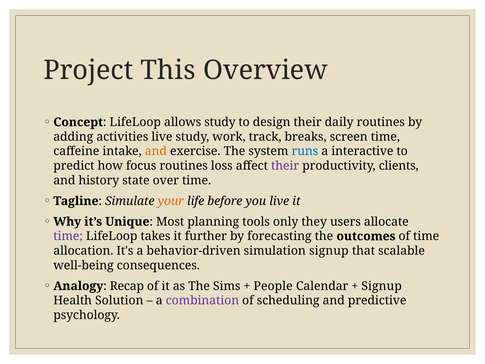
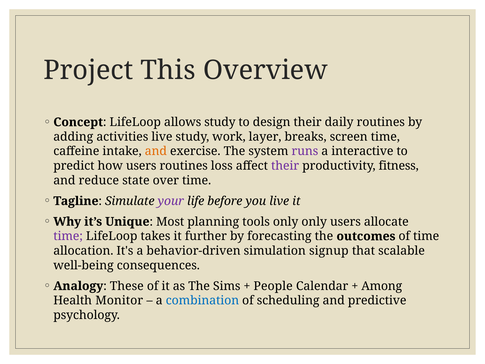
track: track -> layer (265, 137)
runs colour: blue -> purple (305, 151)
how focus: focus -> users (141, 166)
clients: clients -> fitness (399, 166)
history: history -> reduce (99, 180)
your colour: orange -> purple (171, 201)
only they: they -> only (314, 222)
Recap: Recap -> These (127, 286)
Signup: Signup -> Among (382, 286)
Solution: Solution -> Monitor (119, 300)
combination colour: purple -> blue (202, 300)
